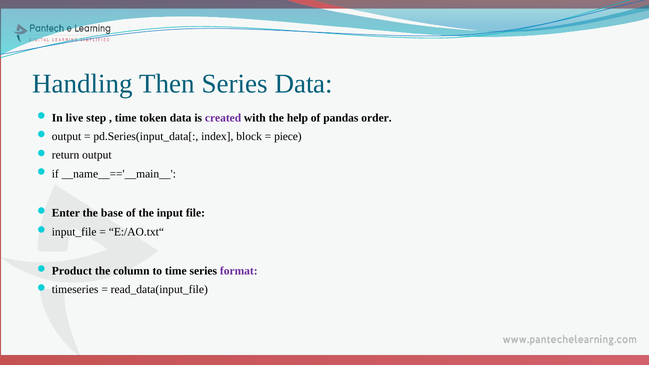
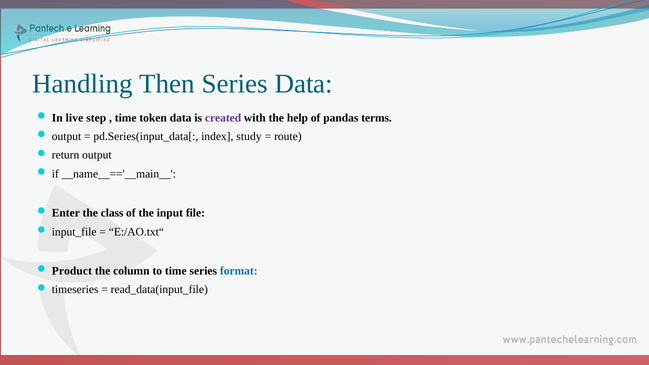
order: order -> terms (377, 118)
block: block -> study (249, 137)
piece: piece -> route (288, 137)
base: base -> class (112, 213)
format colour: purple -> blue (239, 271)
